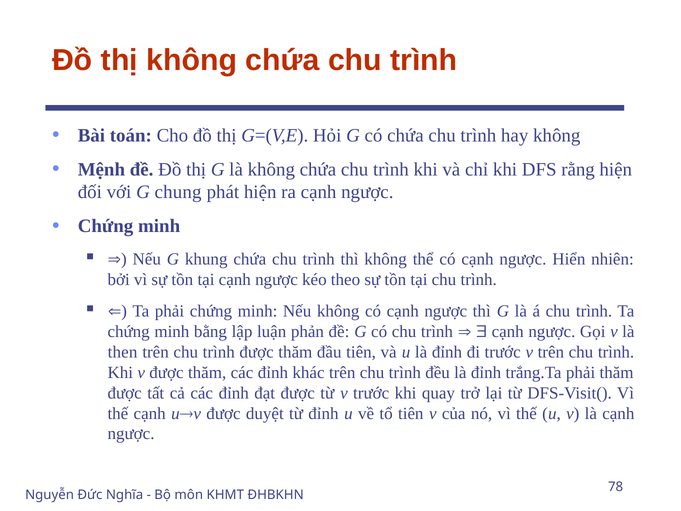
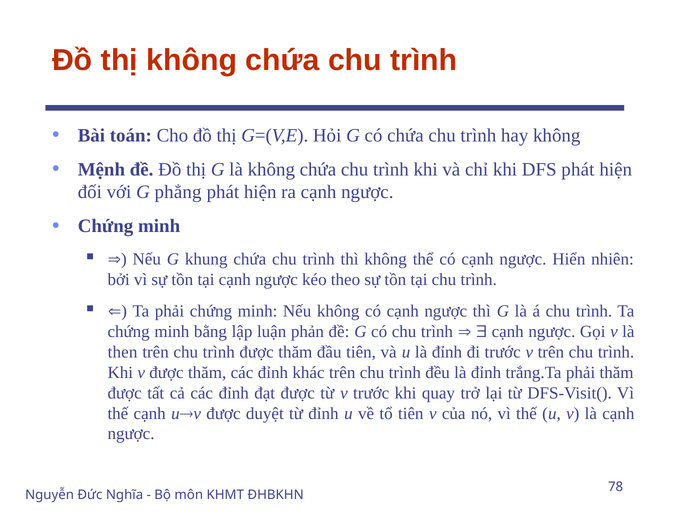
DFS rằng: rằng -> phát (578, 169)
chung: chung -> phẳng (178, 192)
